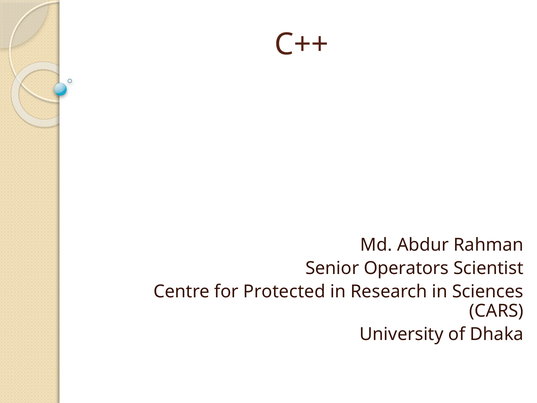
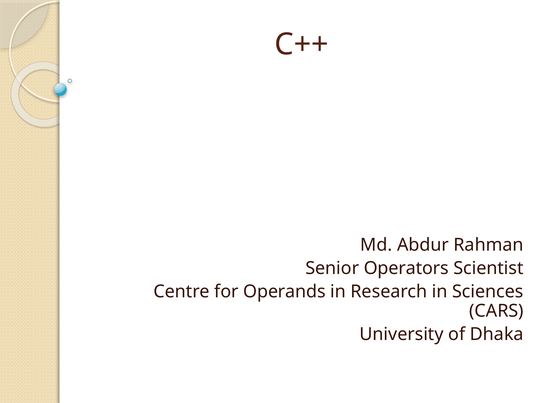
Protected: Protected -> Operands (284, 291)
